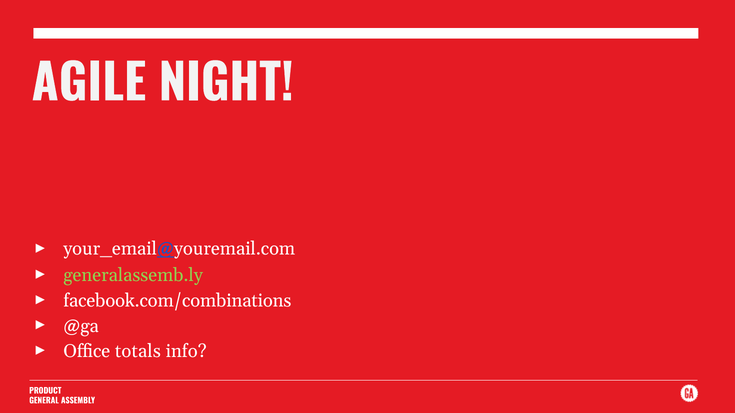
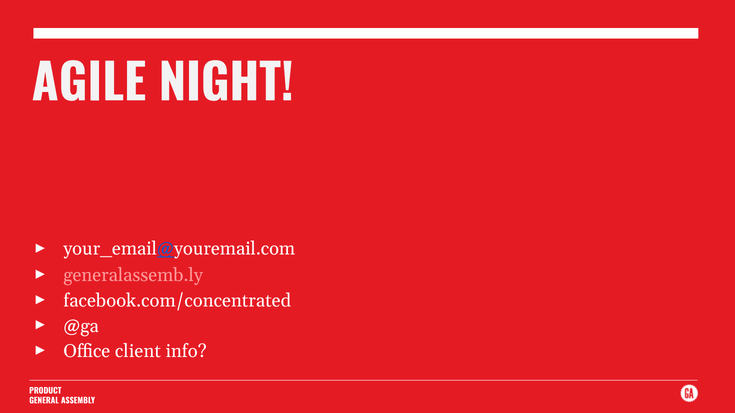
generalassemb.ly colour: light green -> pink (133, 276)
facebook.com/combinations: facebook.com/combinations -> facebook.com/concentrated (177, 301)
totals: totals -> client (138, 352)
